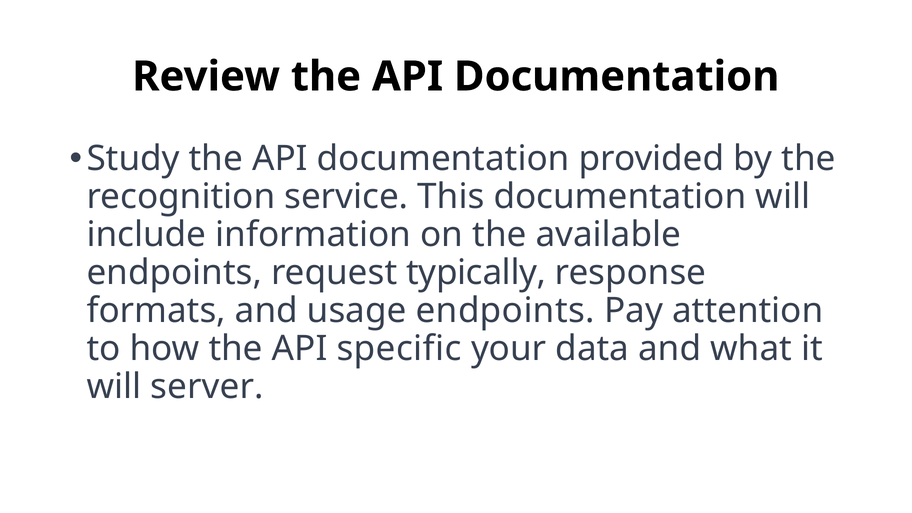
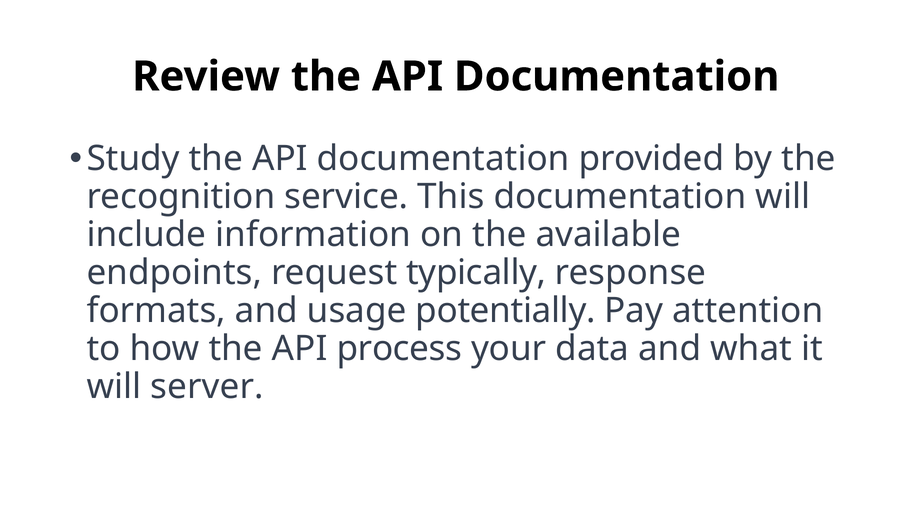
usage endpoints: endpoints -> potentially (506, 311)
specific: specific -> process (399, 348)
